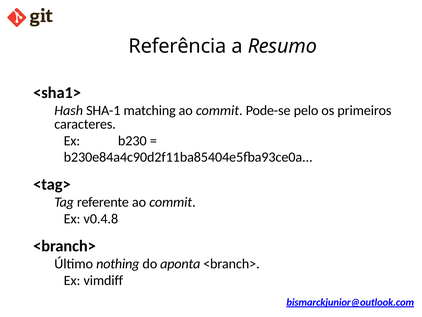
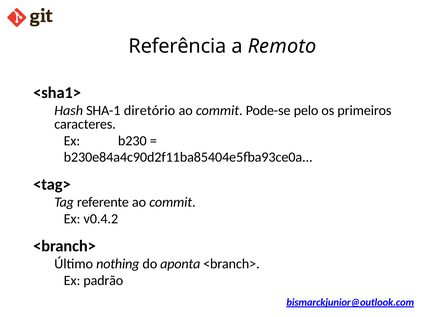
Resumo: Resumo -> Remoto (282, 46)
matching: matching -> diretório (149, 110)
v0.4.8: v0.4.8 -> v0.4.2 (101, 219)
vimdiff: vimdiff -> padrão (103, 280)
